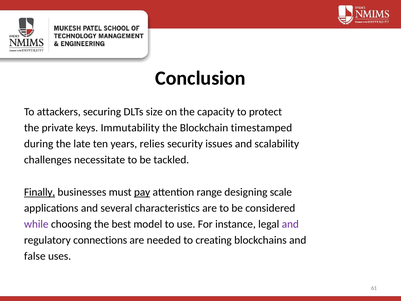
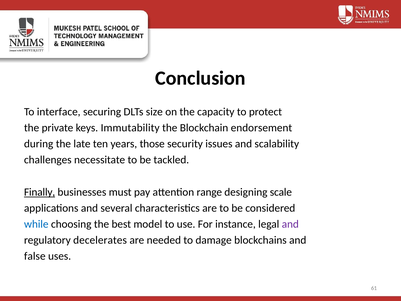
attackers: attackers -> interface (59, 112)
timestamped: timestamped -> endorsement (261, 128)
relies: relies -> those (152, 144)
pay underline: present -> none (142, 192)
while colour: purple -> blue (36, 224)
connections: connections -> decelerates (100, 240)
creating: creating -> damage (214, 240)
